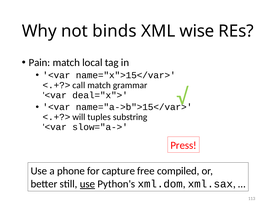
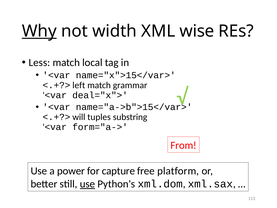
Why underline: none -> present (39, 31)
binds: binds -> width (115, 31)
Pain: Pain -> Less (39, 62)
call: call -> left (79, 85)
slow="a->: slow="a-> -> form="a-> (100, 127)
Press: Press -> From (184, 145)
phone: phone -> power (71, 171)
compiled: compiled -> platform (178, 171)
